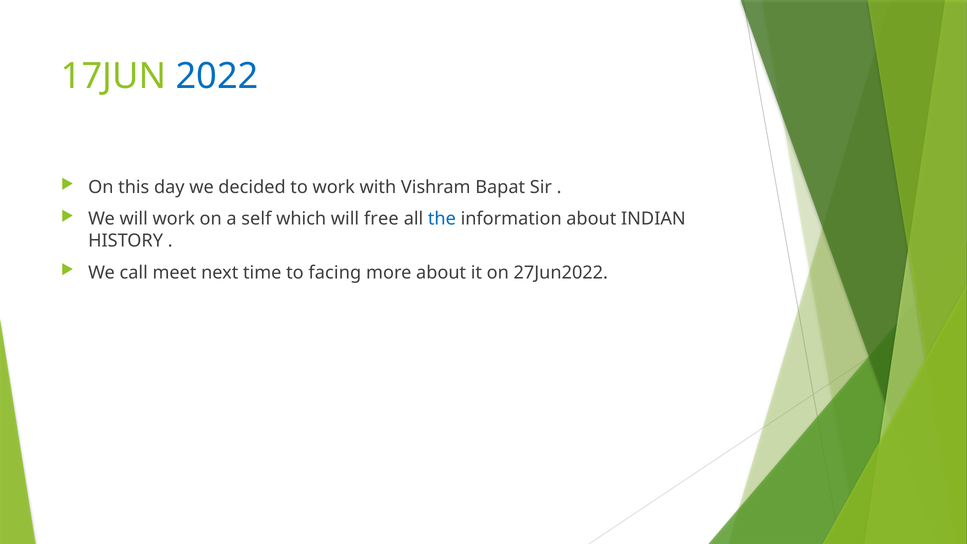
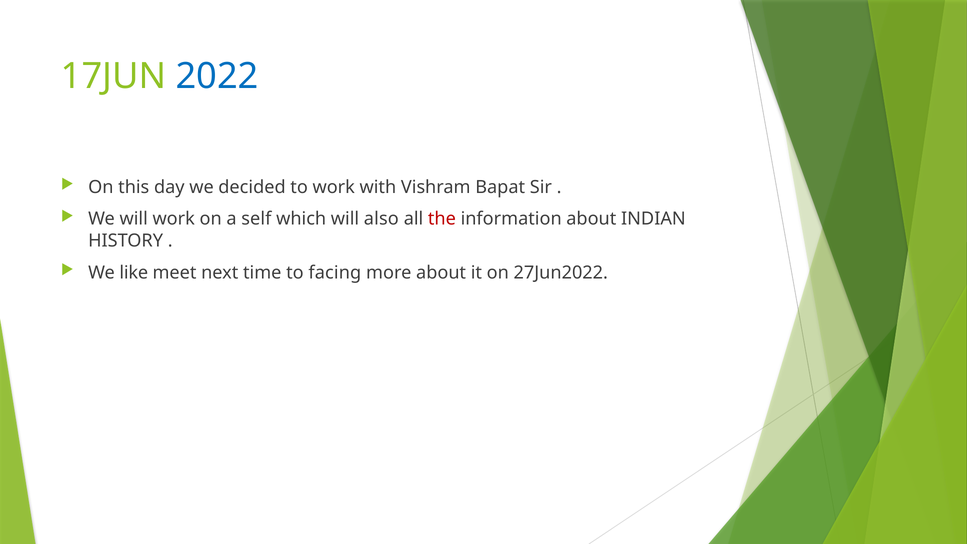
free: free -> also (381, 219)
the colour: blue -> red (442, 219)
call: call -> like (134, 273)
